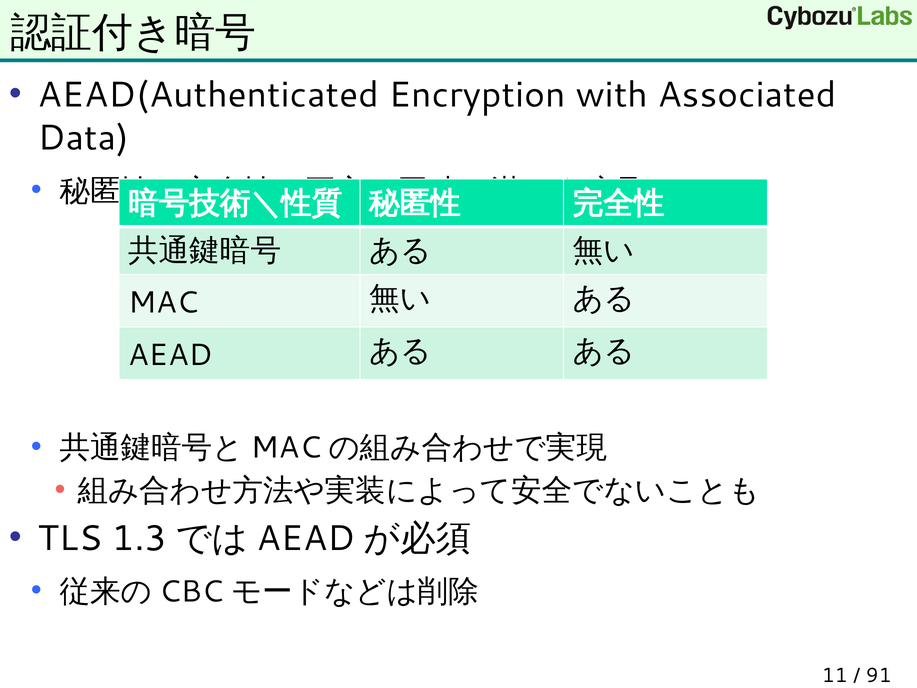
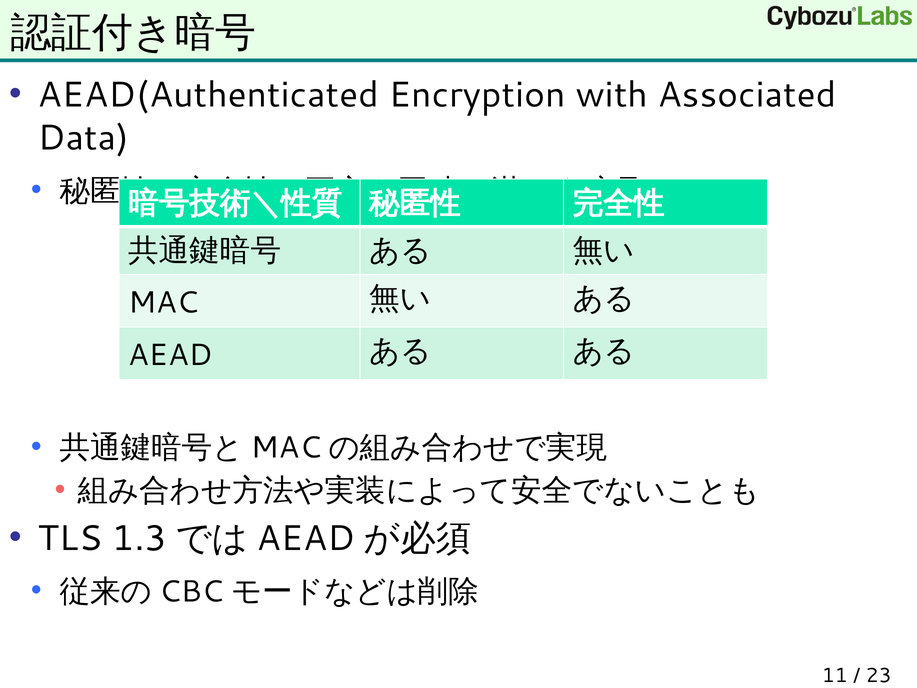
91: 91 -> 23 (879, 675)
